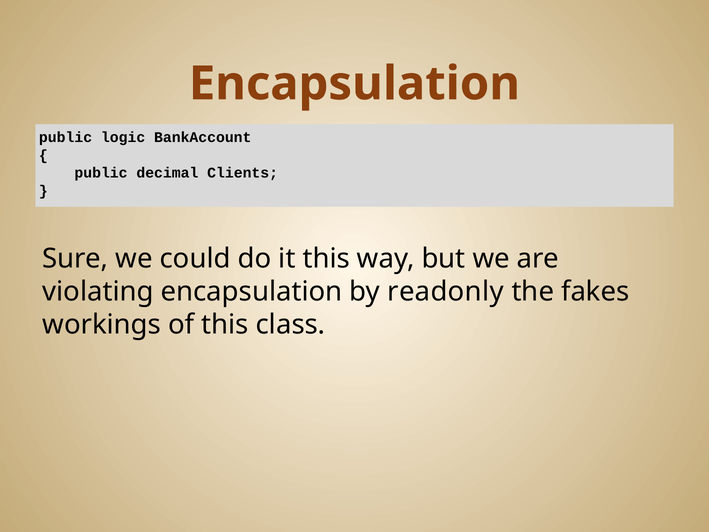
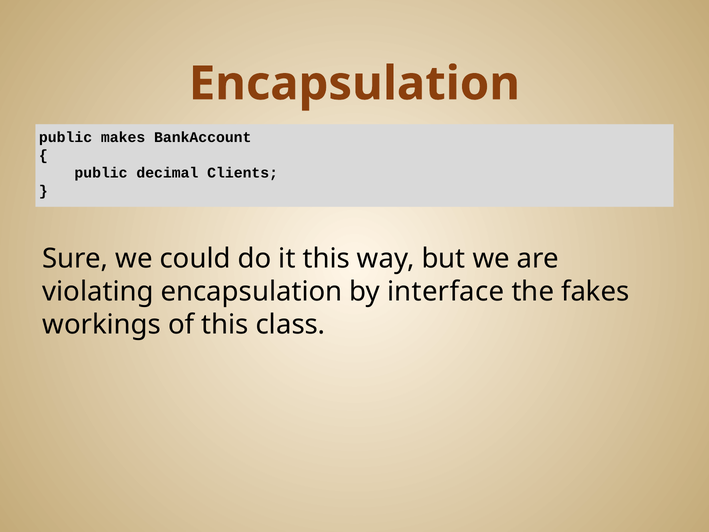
logic: logic -> makes (123, 137)
readonly: readonly -> interface (446, 291)
